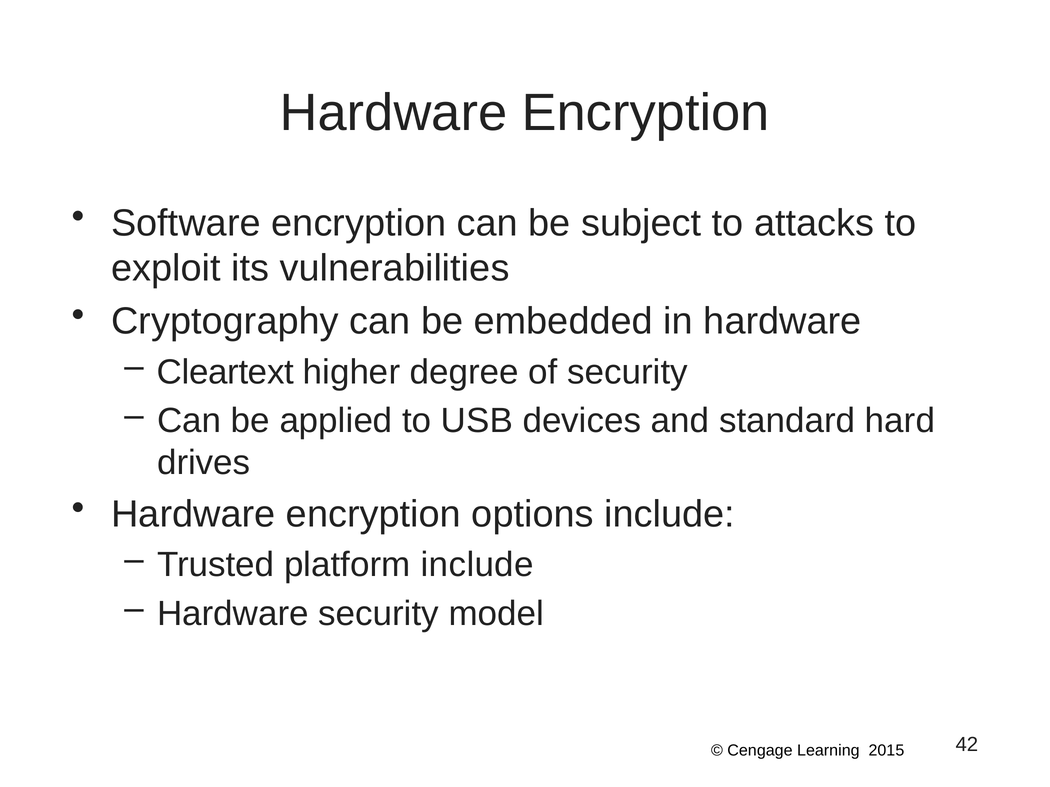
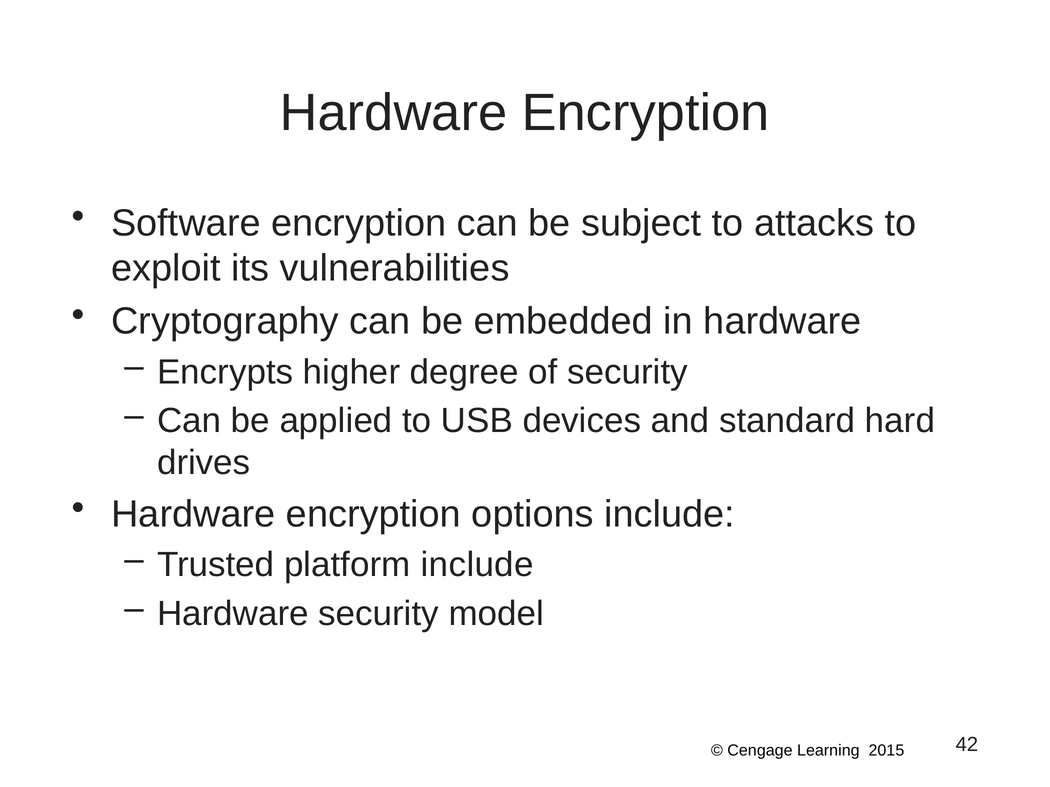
Cleartext: Cleartext -> Encrypts (225, 372)
